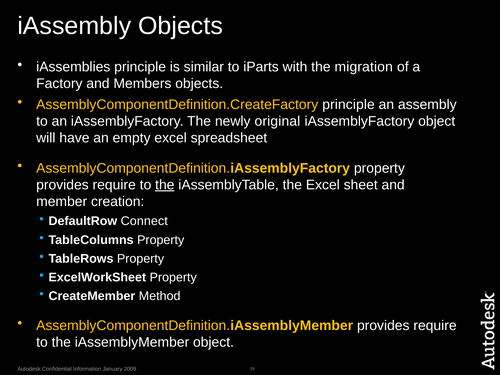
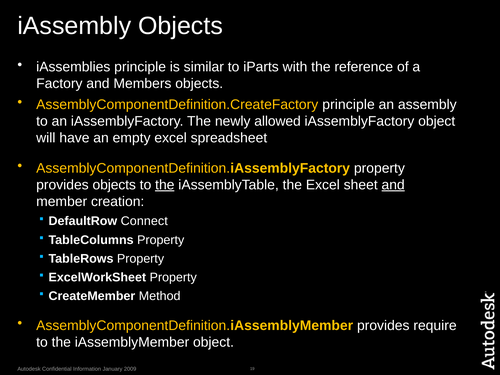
migration: migration -> reference (364, 67)
original: original -> allowed (278, 121)
require: require -> objects (114, 185)
and underline: none -> present (393, 185)
